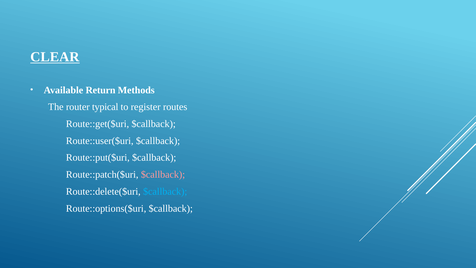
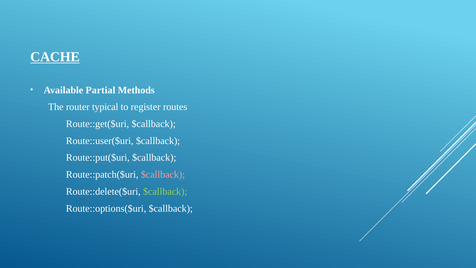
CLEAR: CLEAR -> CACHE (55, 57)
Return: Return -> Partial (100, 90)
$callback colour: light blue -> light green (165, 191)
